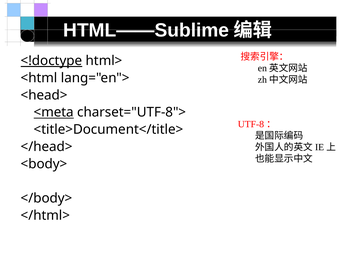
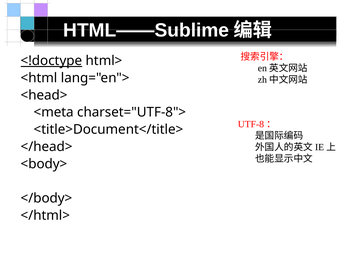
<meta underline: present -> none (54, 112)
